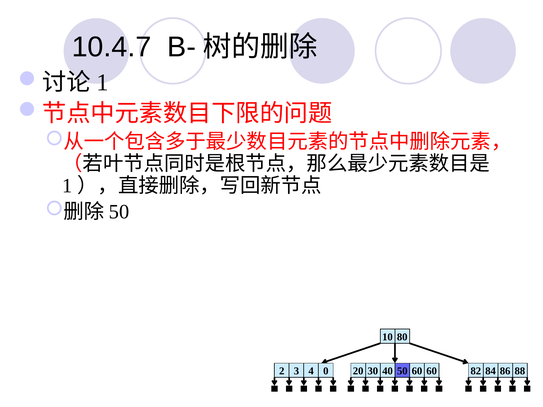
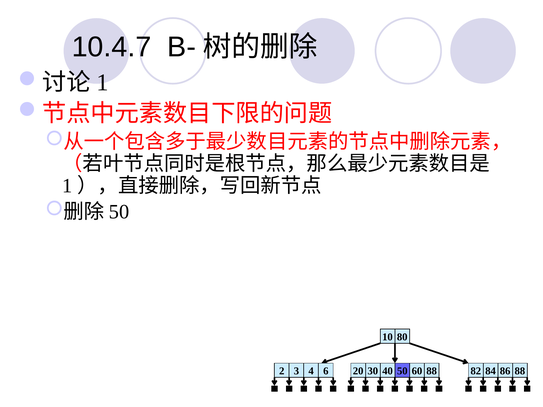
0: 0 -> 6 (326, 371)
60 60: 60 -> 88 (432, 371)
